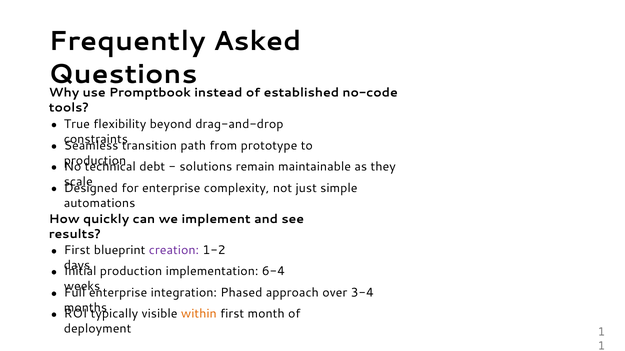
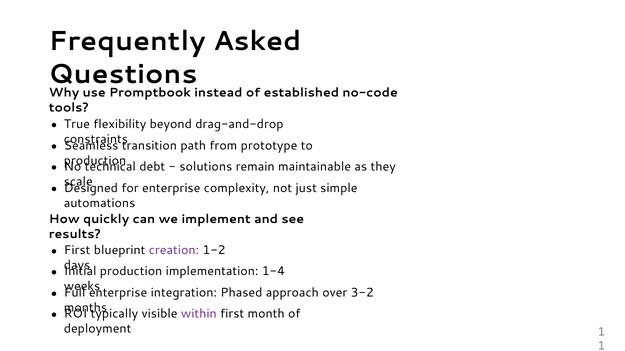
6-4: 6-4 -> 1-4 (273, 272)
3-4: 3-4 -> 3-2 (362, 293)
within colour: orange -> purple (199, 314)
